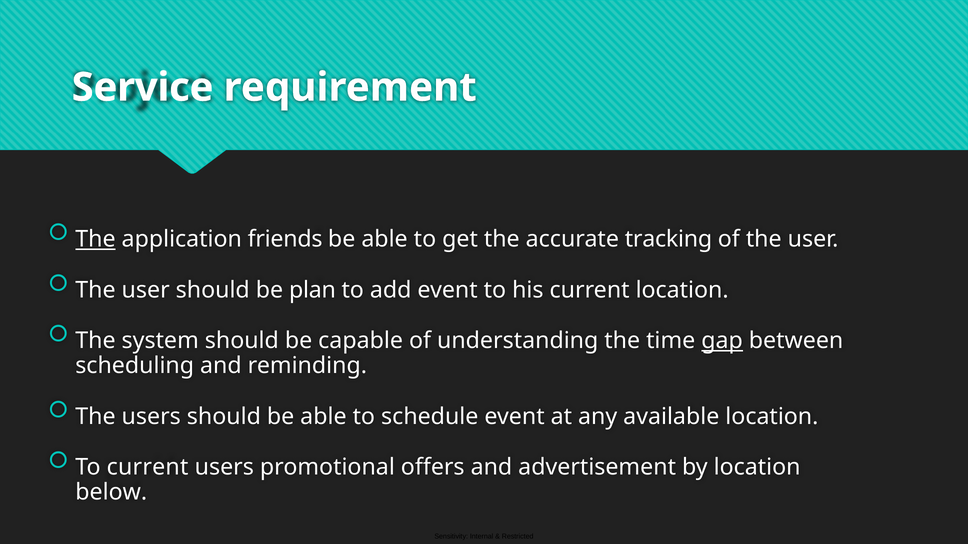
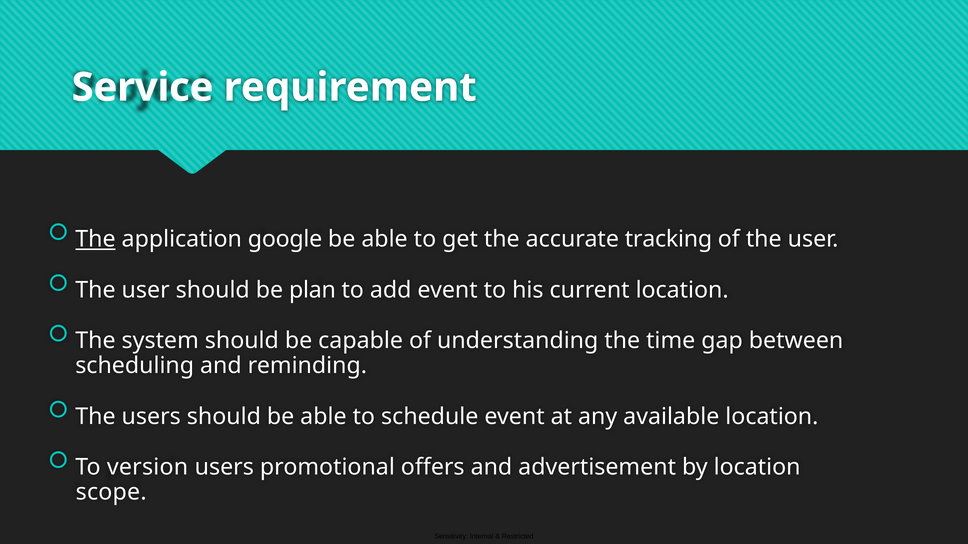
friends: friends -> google (285, 239)
gap underline: present -> none (722, 341)
To current: current -> version (148, 468)
below: below -> scope (111, 493)
